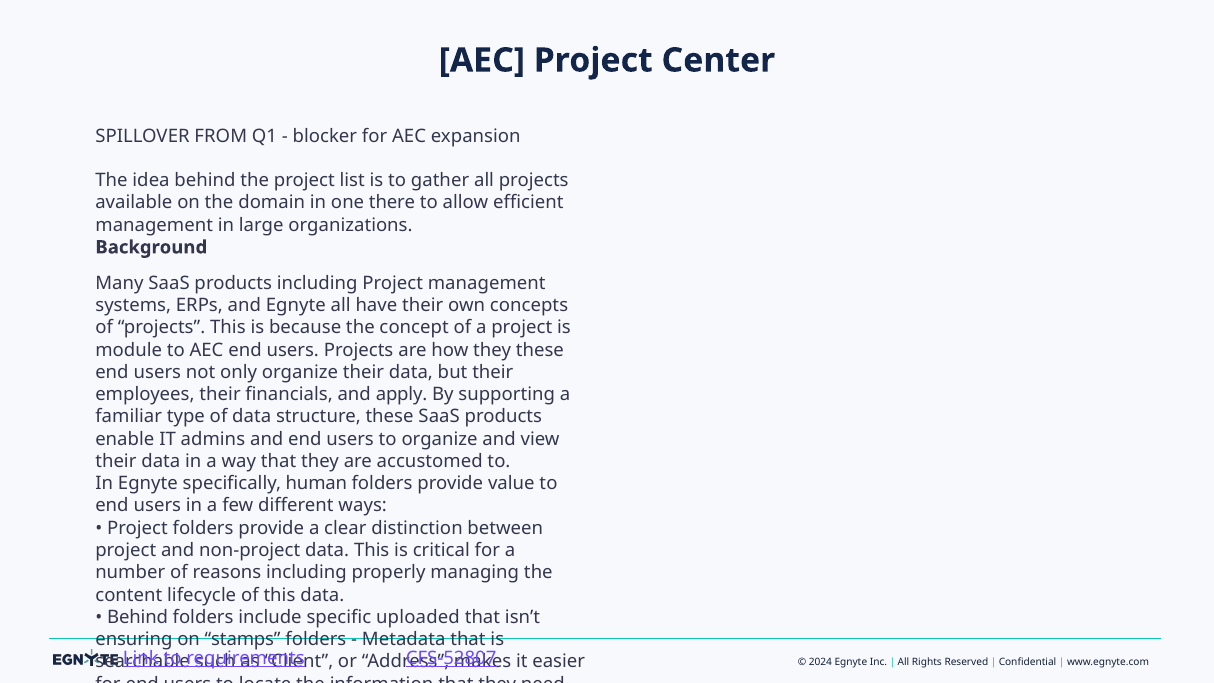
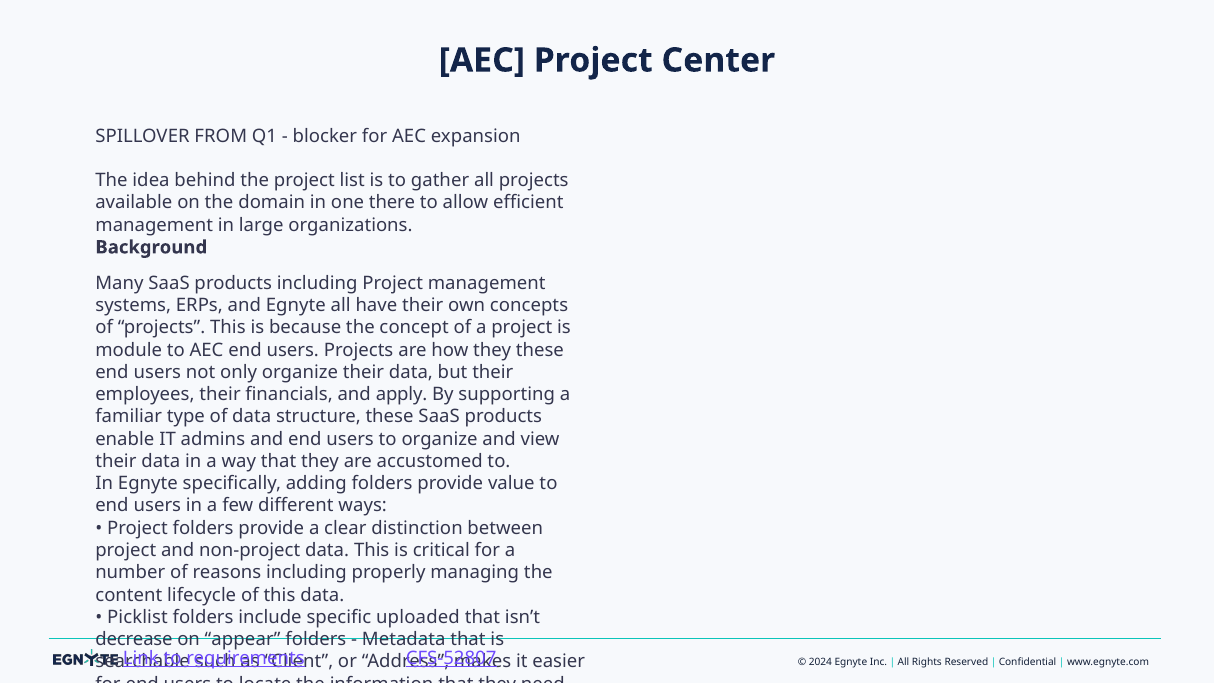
human: human -> adding (316, 483)
Behind: Behind -> Picklist (137, 617)
ensuring: ensuring -> decrease (134, 639)
stamps: stamps -> appear (243, 639)
